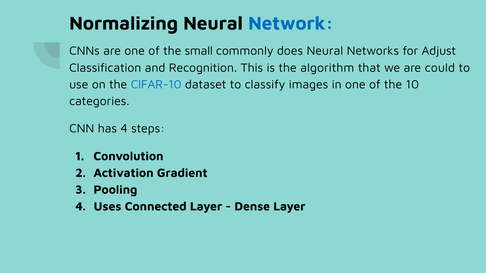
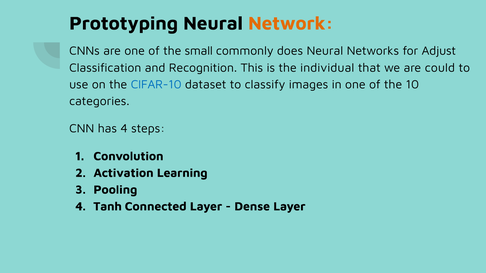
Normalizing: Normalizing -> Prototyping (124, 23)
Network colour: blue -> orange (291, 23)
algorithm: algorithm -> individual (327, 68)
Gradient: Gradient -> Learning (182, 173)
Uses: Uses -> Tanh (108, 207)
